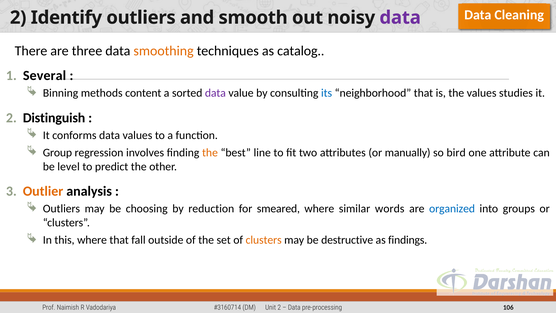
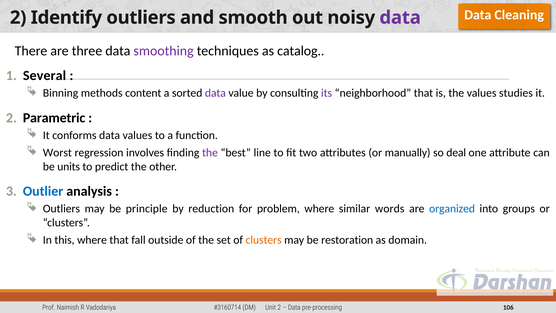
smoothing colour: orange -> purple (164, 51)
its colour: blue -> purple (327, 93)
Distinguish: Distinguish -> Parametric (54, 118)
Group: Group -> Worst (57, 153)
the colour: orange -> purple (210, 153)
bird: bird -> deal (456, 153)
level: level -> units (69, 166)
Outlier colour: orange -> blue (43, 191)
choosing: choosing -> principle (147, 209)
smeared: smeared -> problem (278, 209)
destructive: destructive -> restoration (347, 240)
findings: findings -> domain (408, 240)
